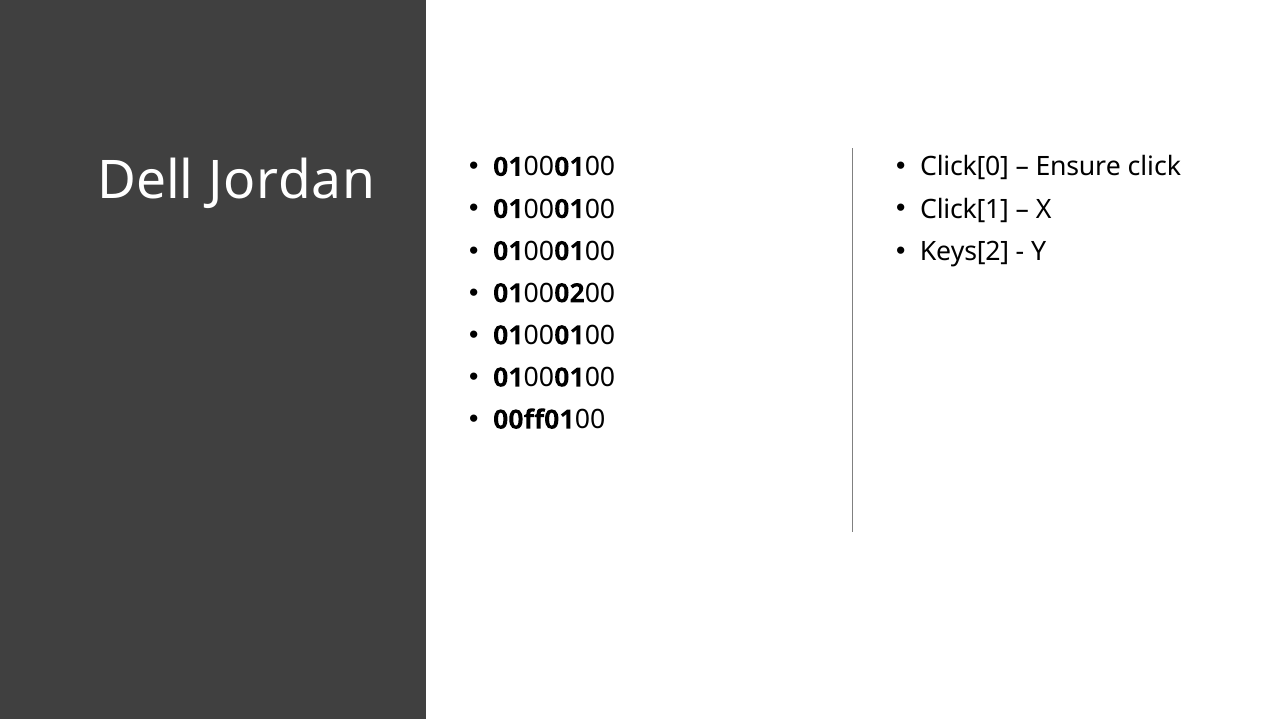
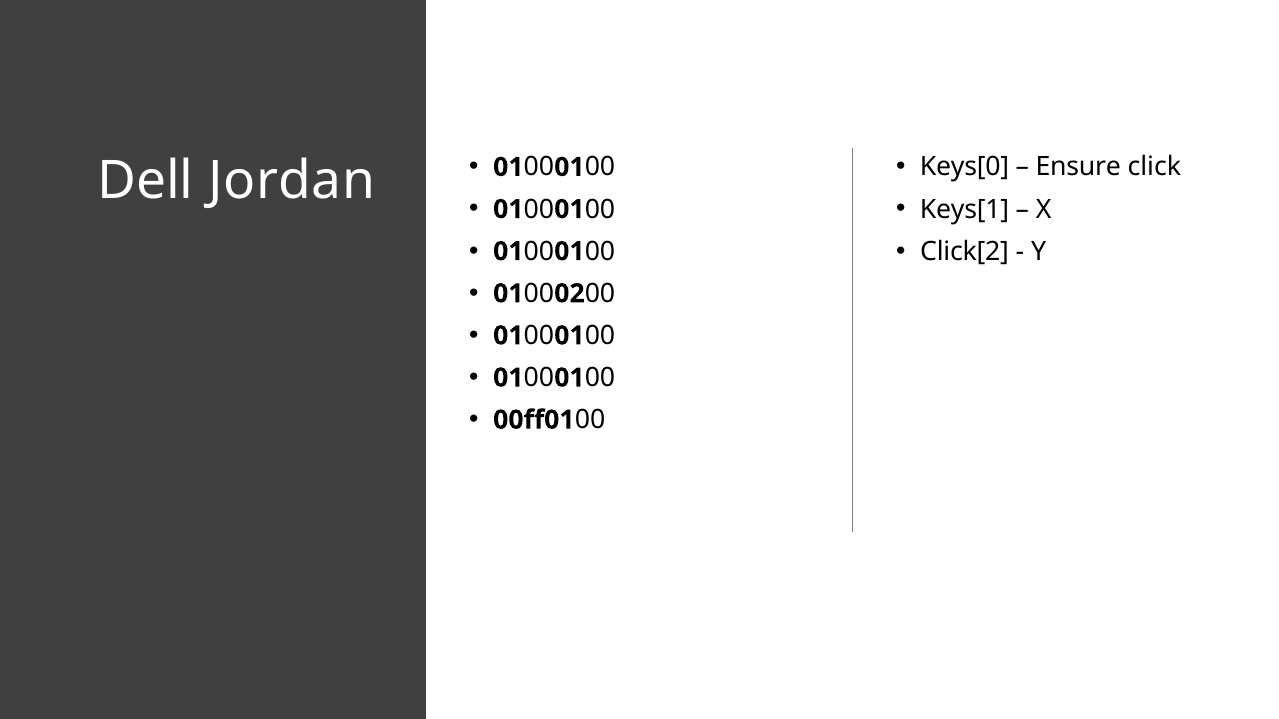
Click[0: Click[0 -> Keys[0 (965, 167)
Click[1: Click[1 -> Keys[1 (965, 209)
Keys[2: Keys[2 -> Click[2 (965, 252)
